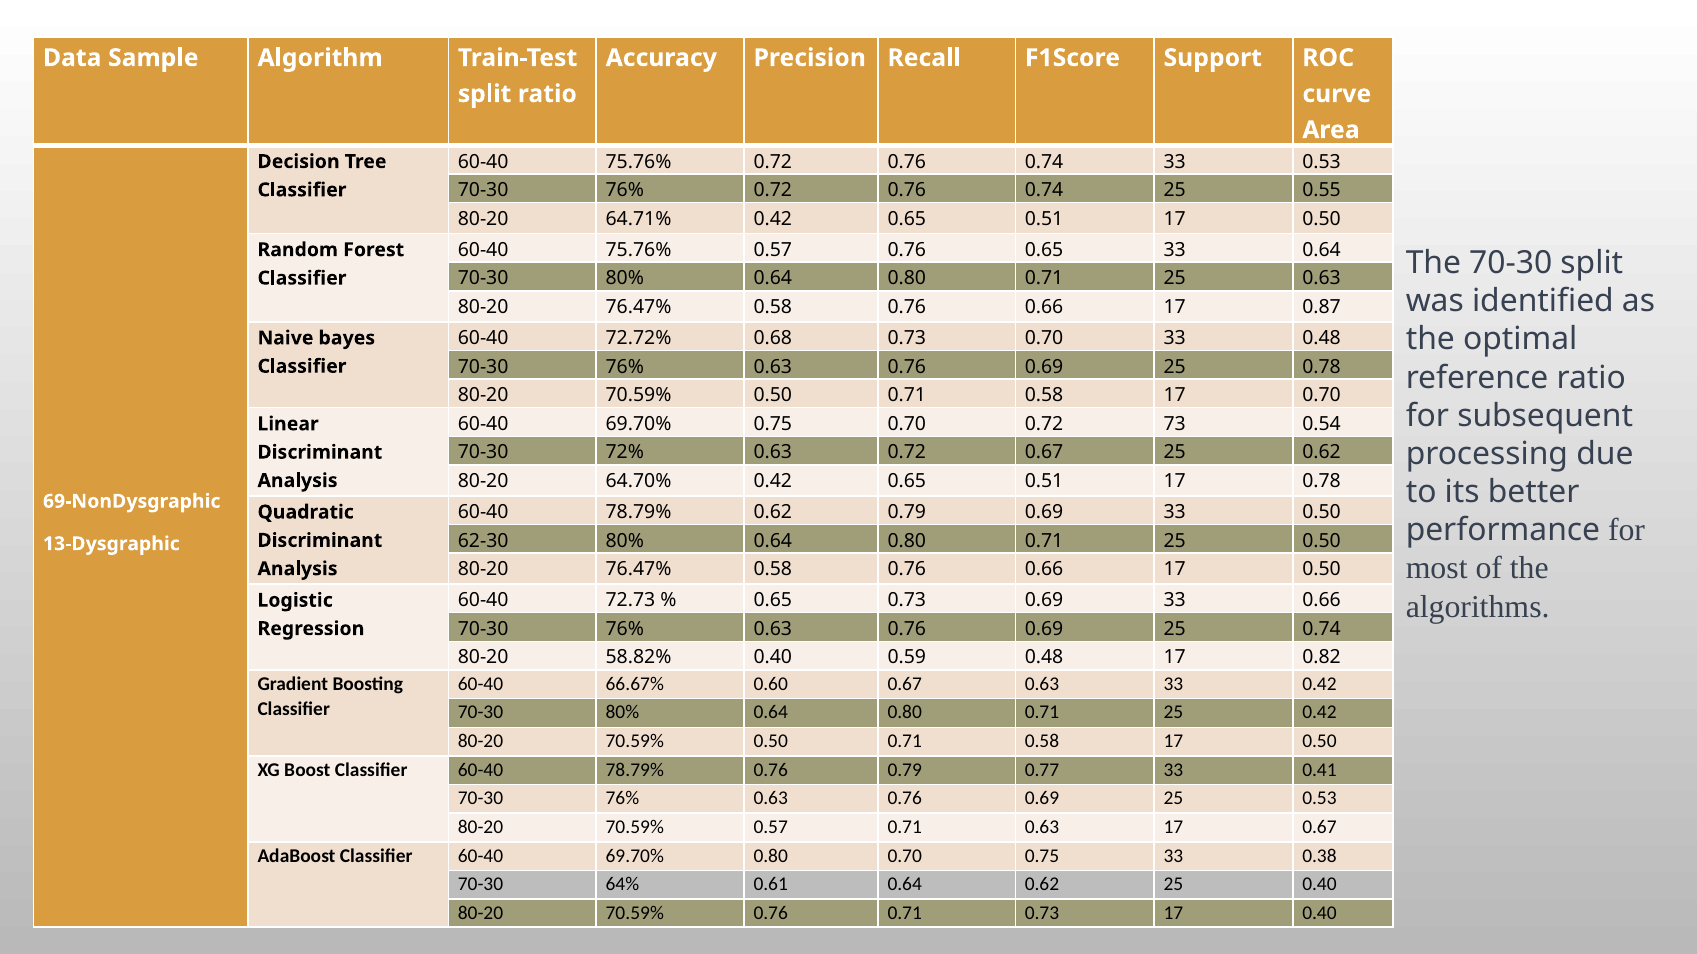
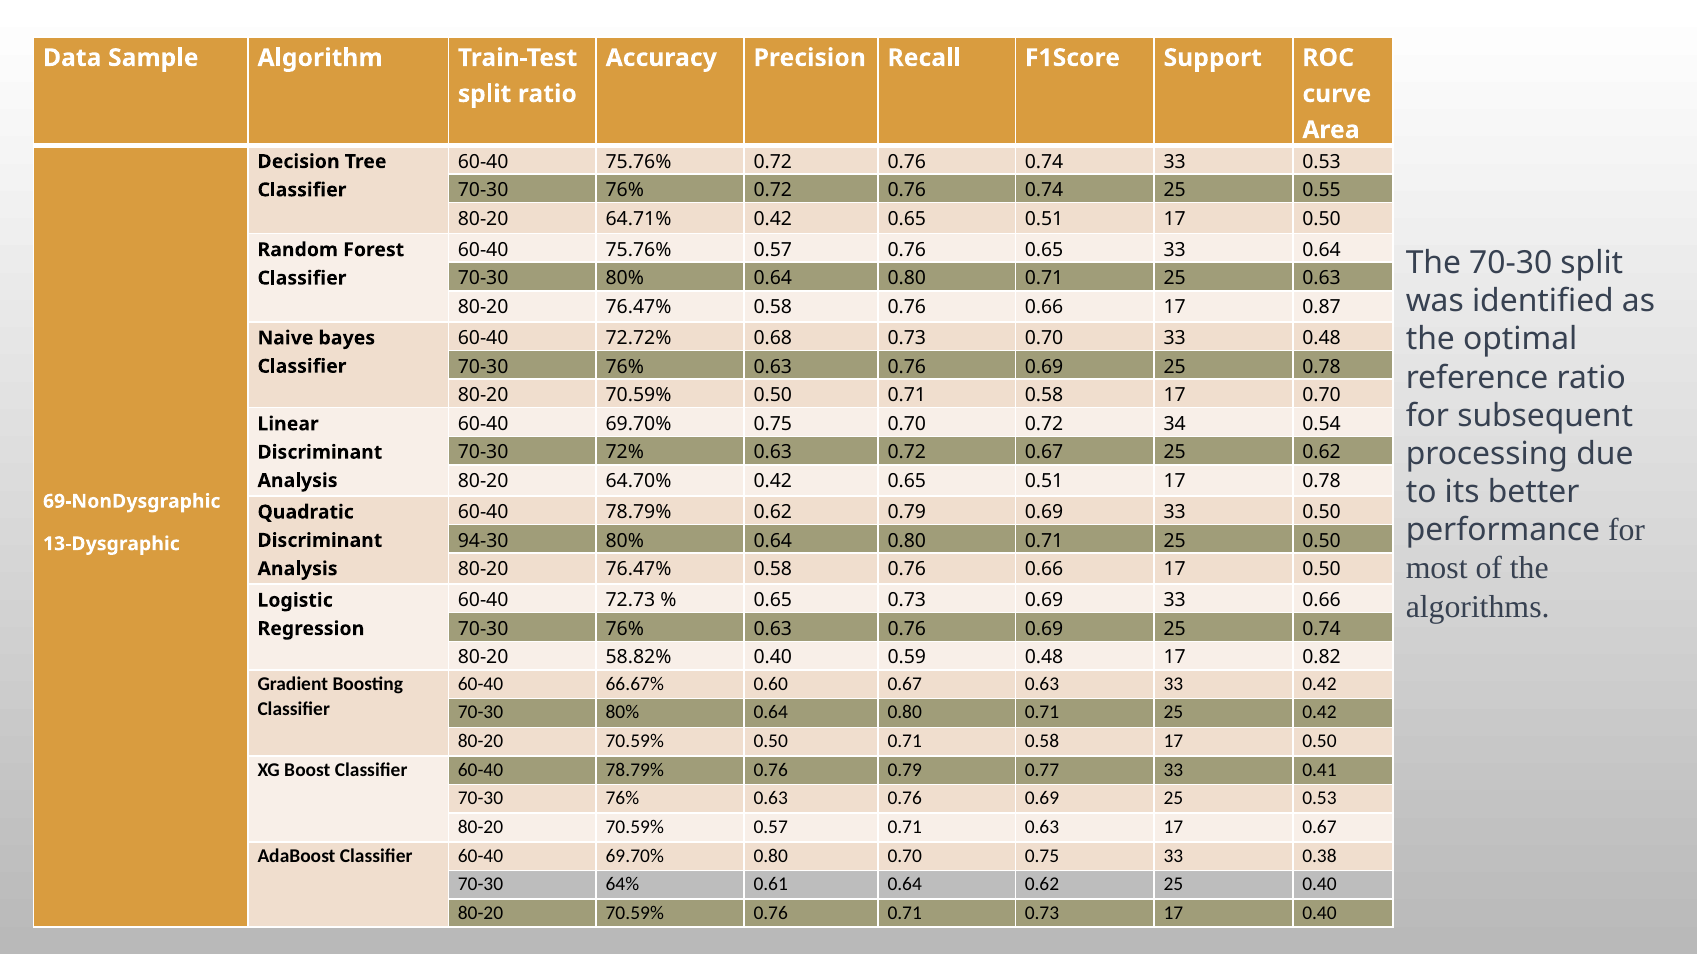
73: 73 -> 34 (1175, 424)
62-30: 62-30 -> 94-30 (483, 541)
